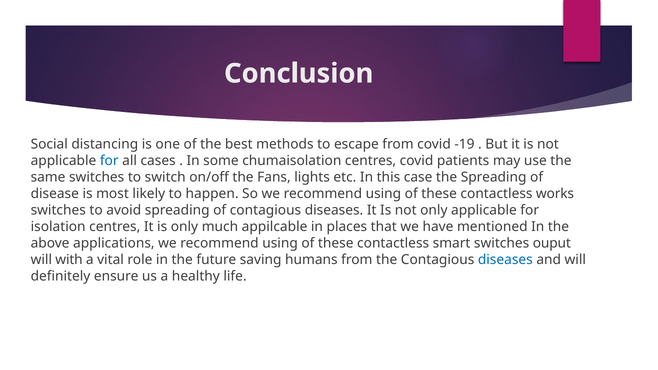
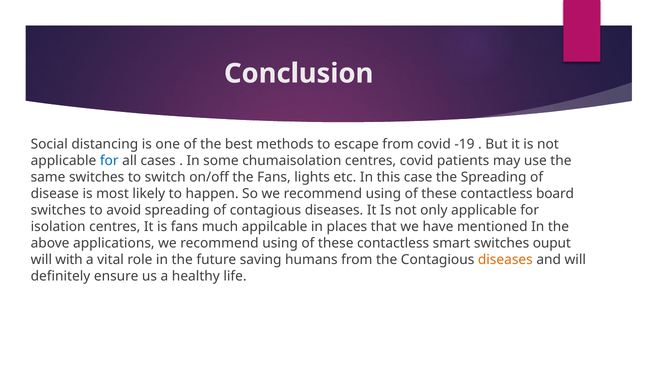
works: works -> board (555, 194)
is only: only -> fans (184, 227)
diseases colour: blue -> orange (505, 260)
